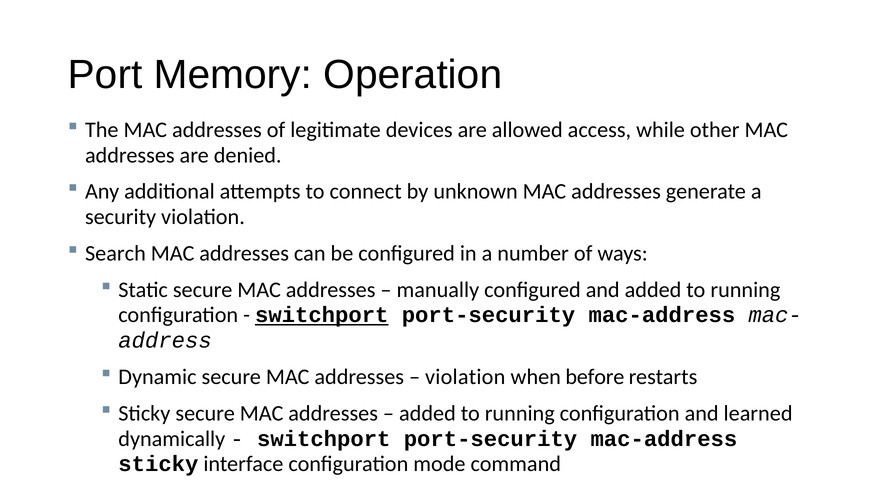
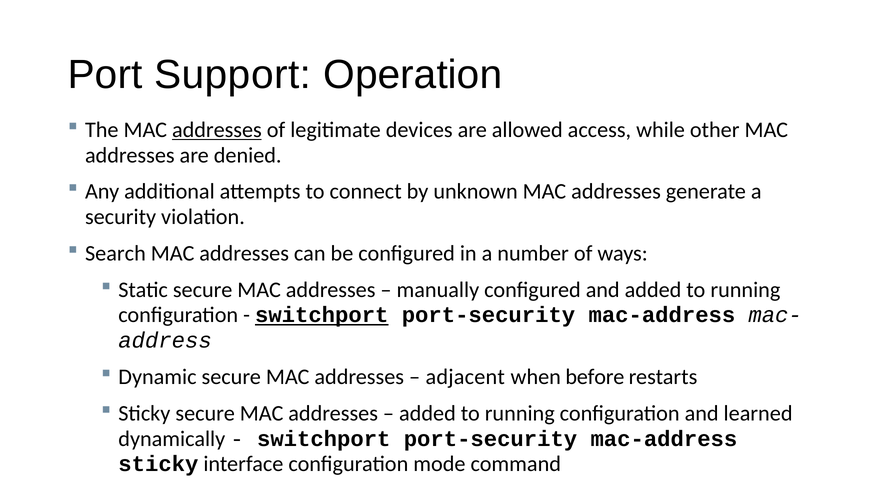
Memory: Memory -> Support (233, 75)
addresses underline: none -> present (217, 130)
violation: violation -> adjacent (465, 377)
